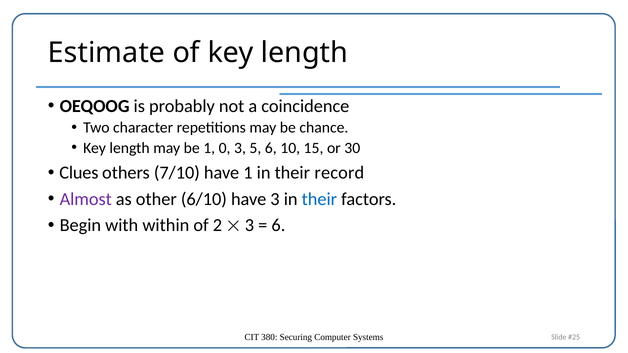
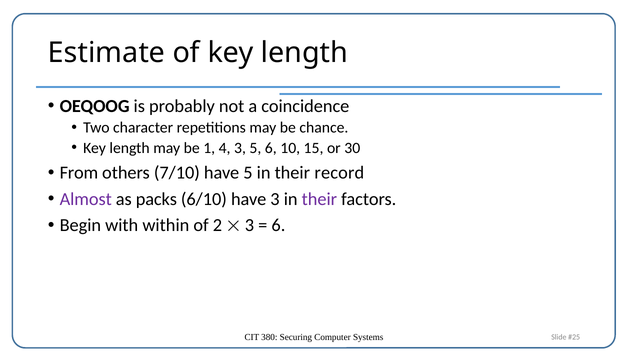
0: 0 -> 4 (225, 148)
Clues: Clues -> From (79, 173)
have 1: 1 -> 5 (248, 173)
other: other -> packs (156, 199)
their colour: blue -> purple (319, 199)
